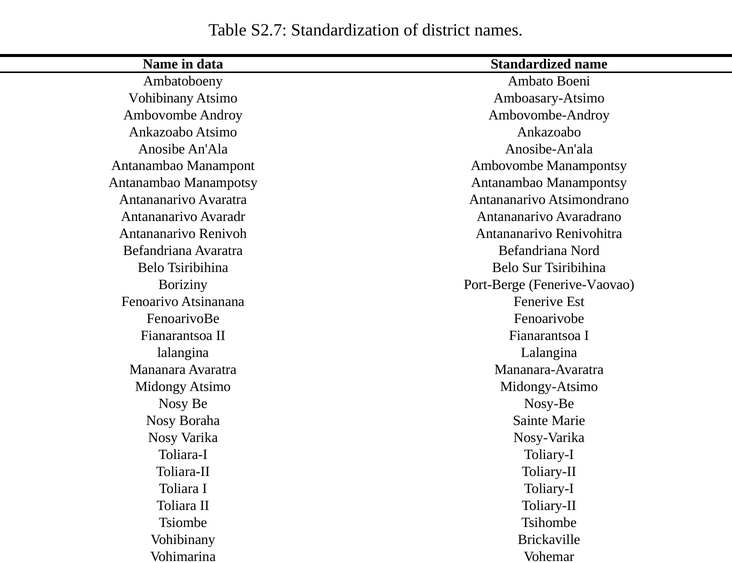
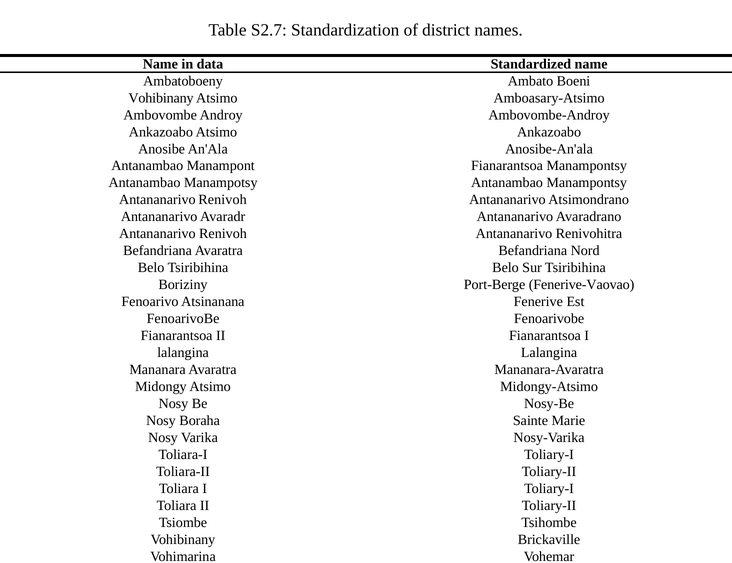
Manampont Ambovombe: Ambovombe -> Fianarantsoa (507, 166)
Avaratra: Avaratra -> Renivoh (223, 200)
